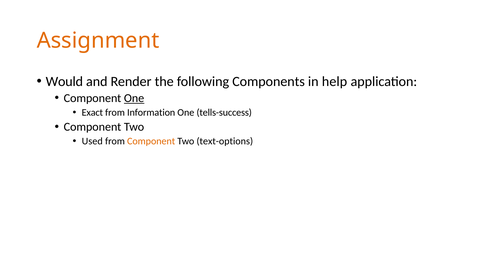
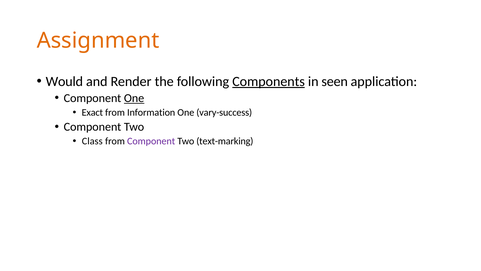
Components underline: none -> present (269, 81)
help: help -> seen (335, 81)
tells-success: tells-success -> vary-success (224, 112)
Used: Used -> Class (92, 141)
Component colour: orange -> purple (151, 141)
text-options: text-options -> text-marking (225, 141)
